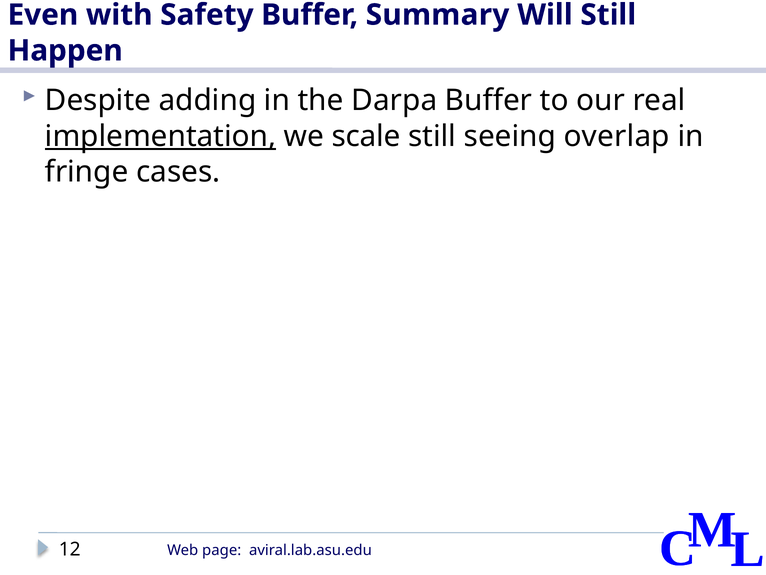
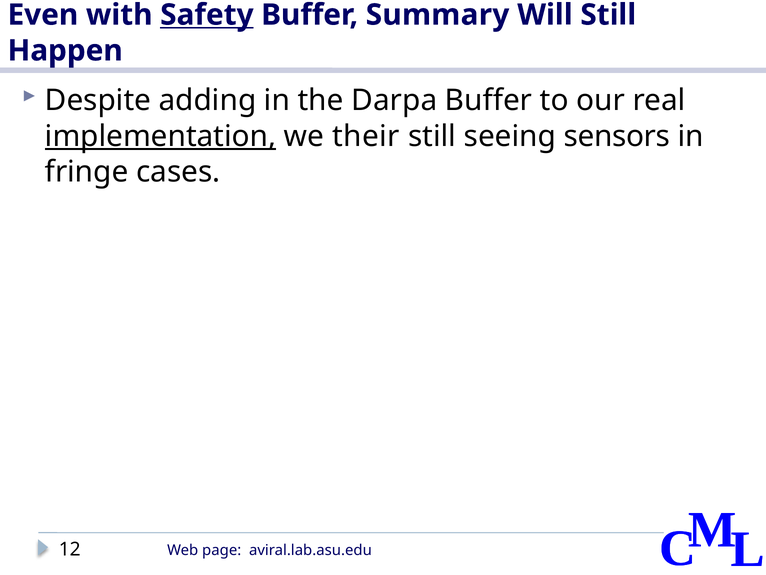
Safety underline: none -> present (207, 15)
scale: scale -> their (366, 136)
overlap: overlap -> sensors (617, 136)
